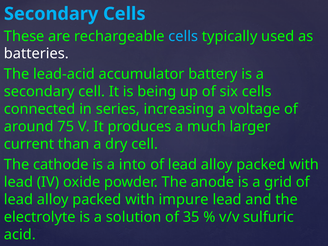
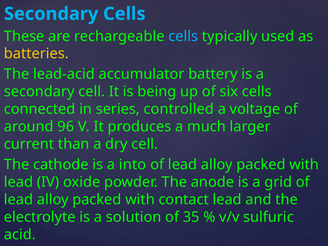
batteries colour: white -> yellow (36, 54)
increasing: increasing -> controlled (179, 109)
75: 75 -> 96 (66, 127)
impure: impure -> contact (184, 200)
